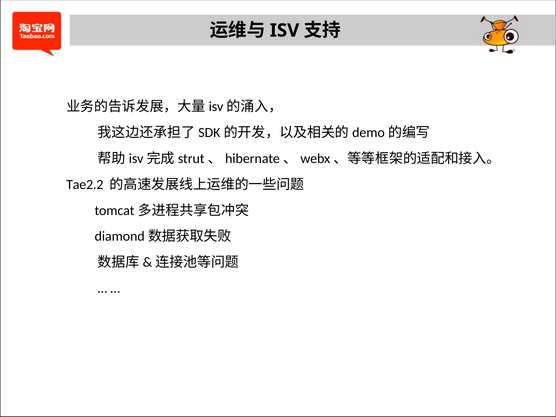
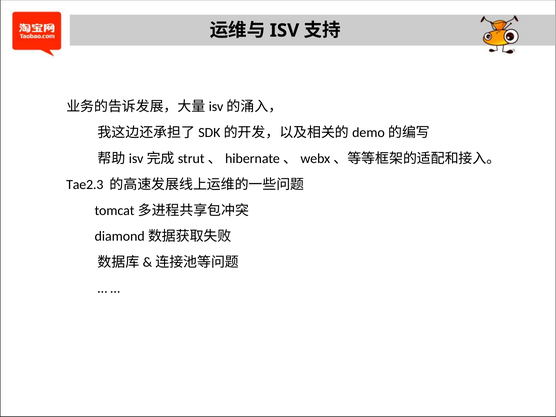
Tae2.2: Tae2.2 -> Tae2.3 (85, 184)
